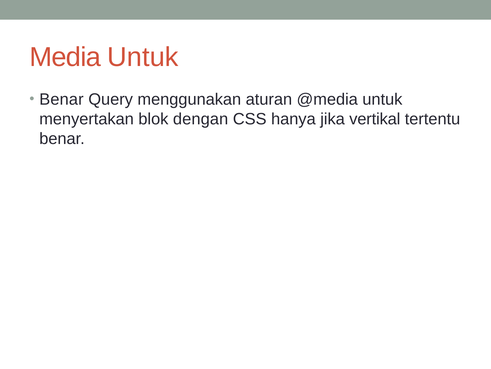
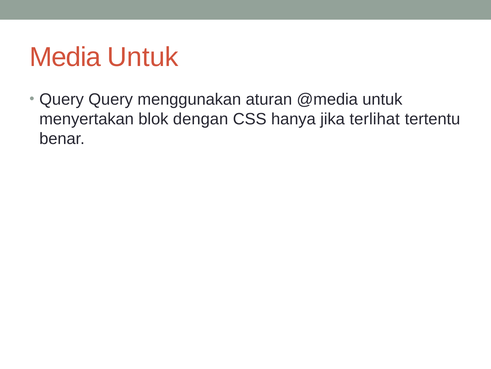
Benar: Benar -> Query (62, 99)
vertikal: vertikal -> terlihat (375, 119)
